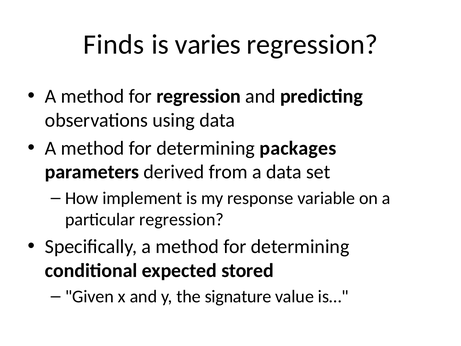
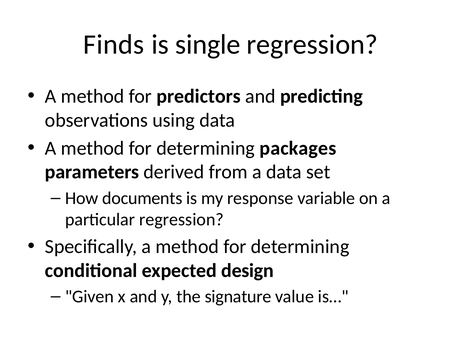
varies: varies -> single (208, 45)
for regression: regression -> predictors (199, 96)
implement: implement -> documents (142, 198)
stored: stored -> design (248, 270)
